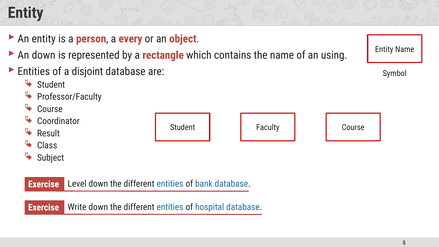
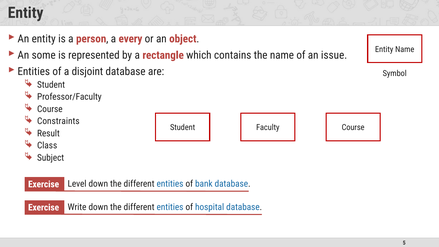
An down: down -> some (44, 55)
using: using -> issue (334, 55)
Coordinator: Coordinator -> Constraints (58, 121)
